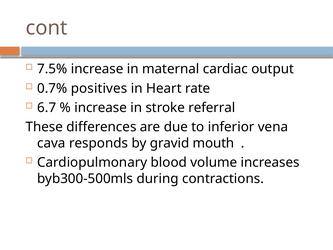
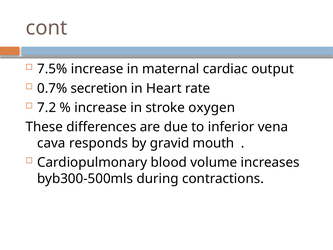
positives: positives -> secretion (99, 88)
6.7: 6.7 -> 7.2 (47, 108)
referral: referral -> oxygen (212, 108)
